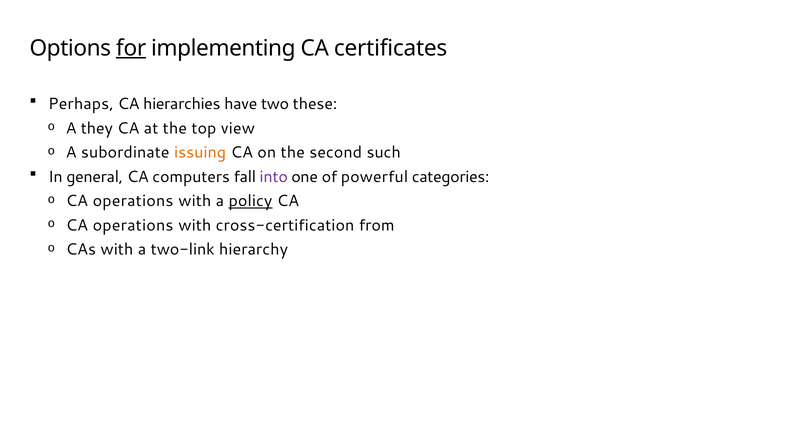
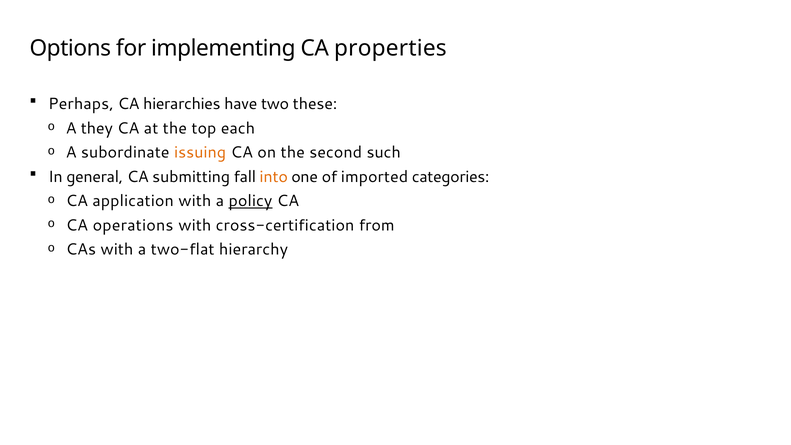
for underline: present -> none (131, 48)
certificates: certificates -> properties (390, 48)
view: view -> each (238, 128)
computers: computers -> submitting (191, 177)
into colour: purple -> orange (274, 177)
powerful: powerful -> imported (375, 177)
operations: operations -> application (133, 201)
two-link: two-link -> two-flat (183, 249)
